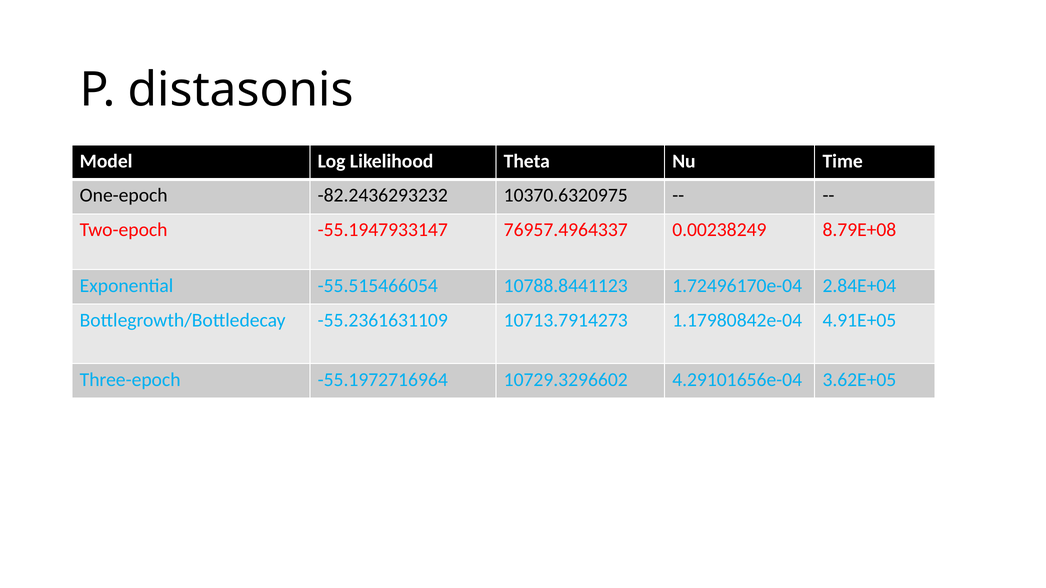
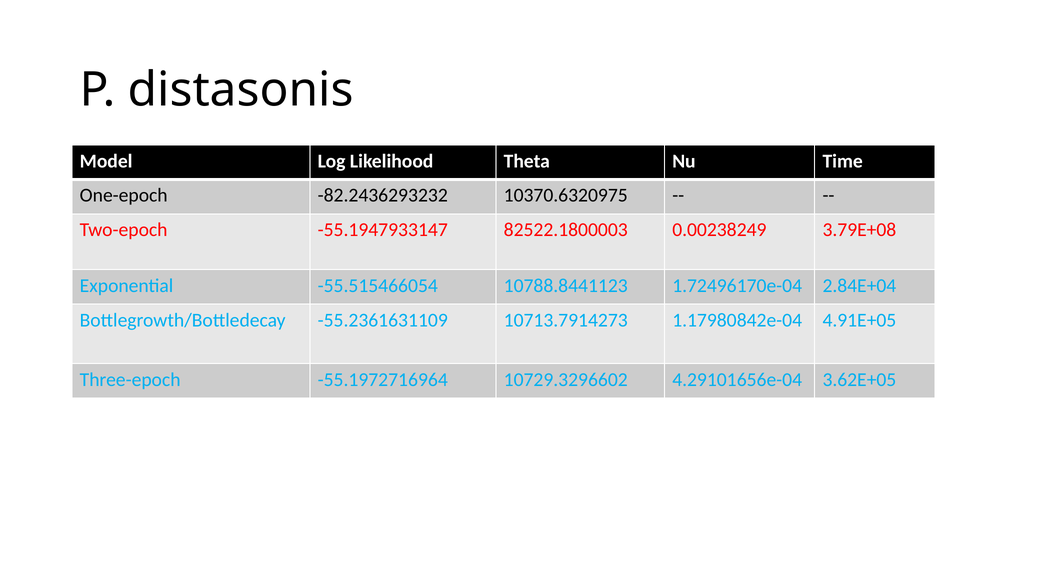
76957.4964337: 76957.4964337 -> 82522.1800003 (566, 230)
8.79E+08: 8.79E+08 -> 3.79E+08 (859, 230)
